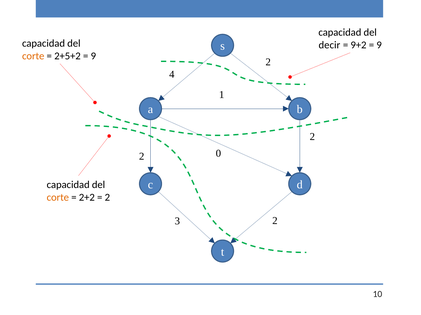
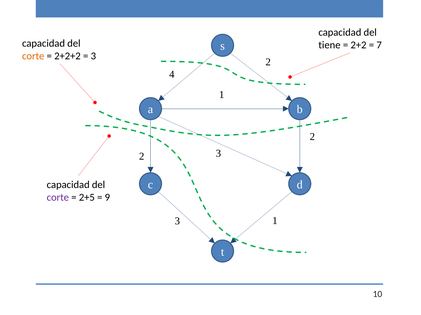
decir: decir -> tiene (329, 45)
9+2: 9+2 -> 2+2 (359, 45)
9: 9 -> 7 (379, 45)
2+5+2: 2+5+2 -> 2+2+2 (67, 56)
9: 9 -> 3 (93, 56)
0: 0 -> 3 (218, 154)
corte colour: orange -> purple (58, 198)
2+2: 2+2 -> 2+5 (87, 198)
2: 2 -> 9 (107, 198)
3 2: 2 -> 1 (275, 221)
